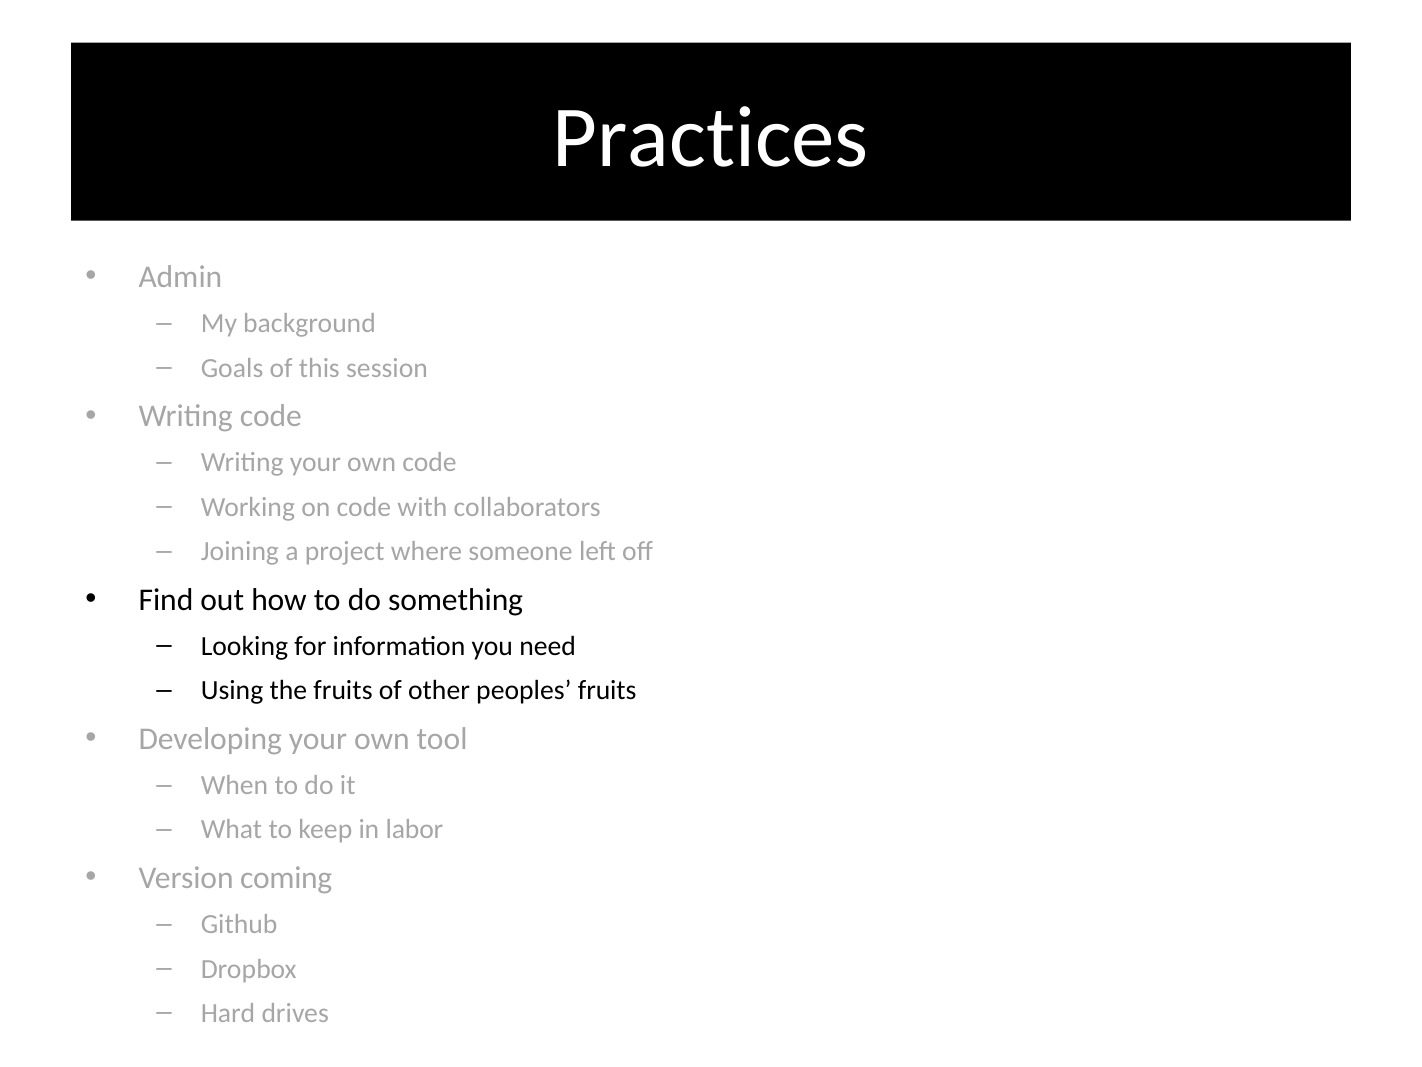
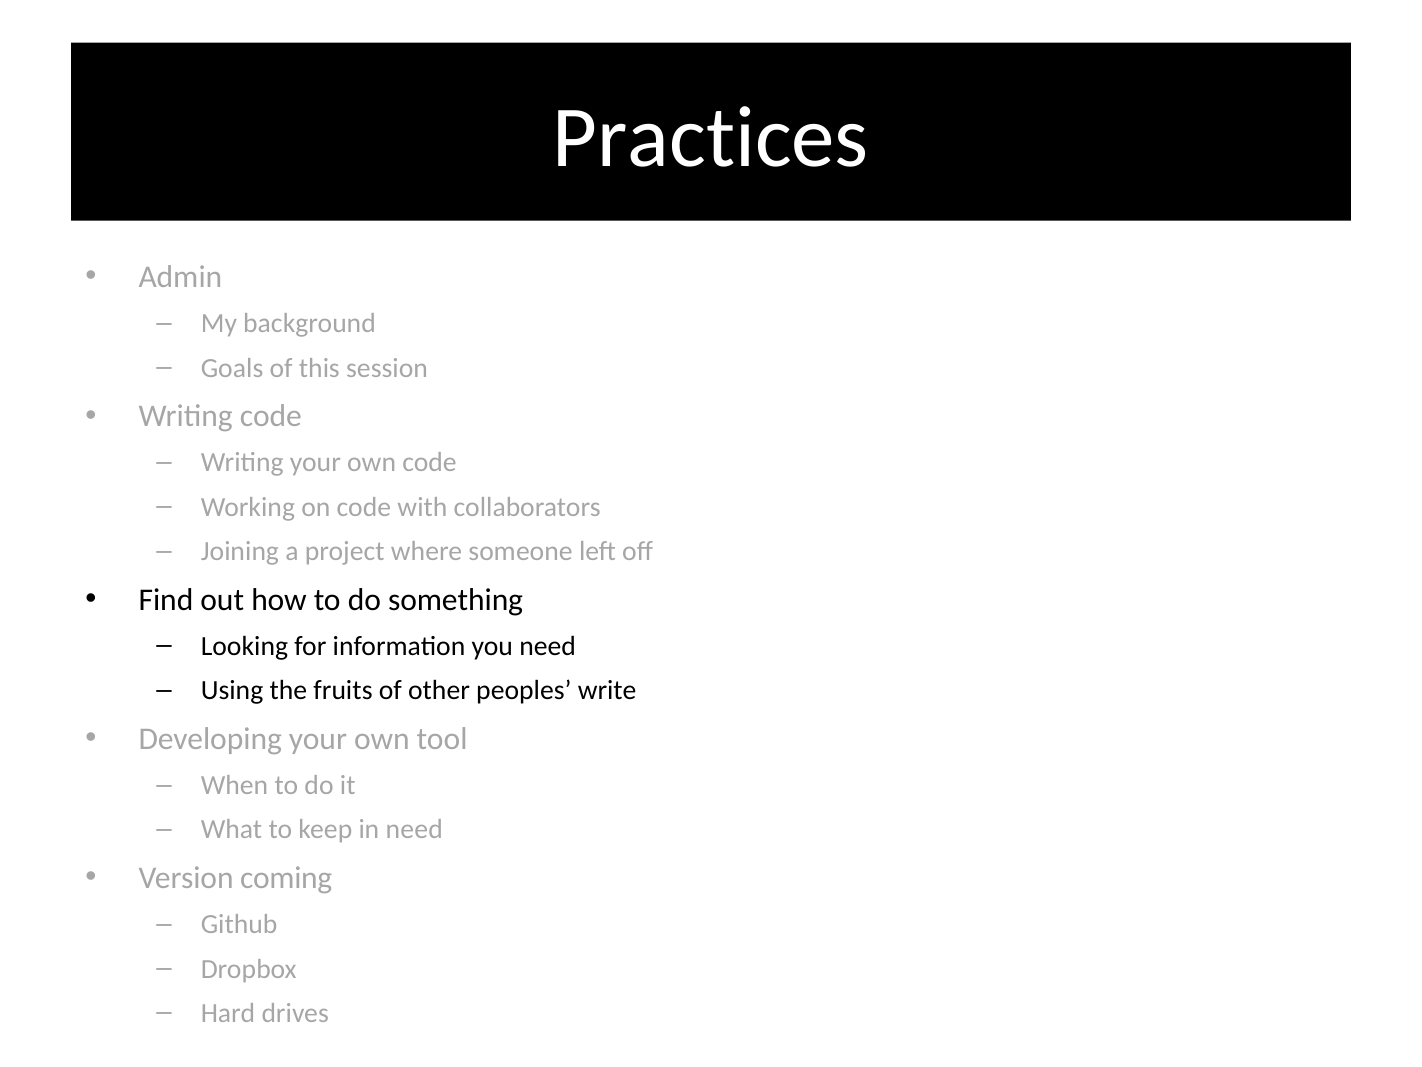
peoples fruits: fruits -> write (607, 690)
in labor: labor -> need (414, 829)
